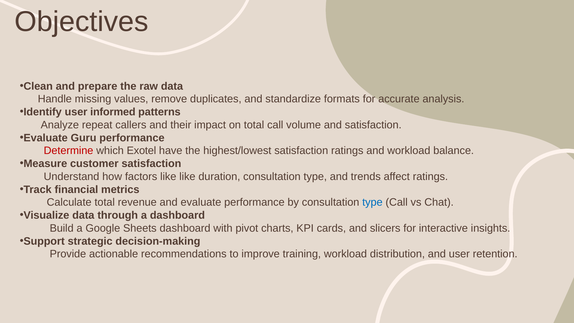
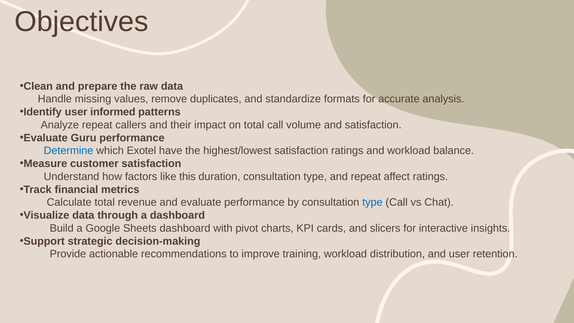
Determine colour: red -> blue (69, 151)
like like: like -> this (187, 176)
and trends: trends -> repeat (366, 176)
